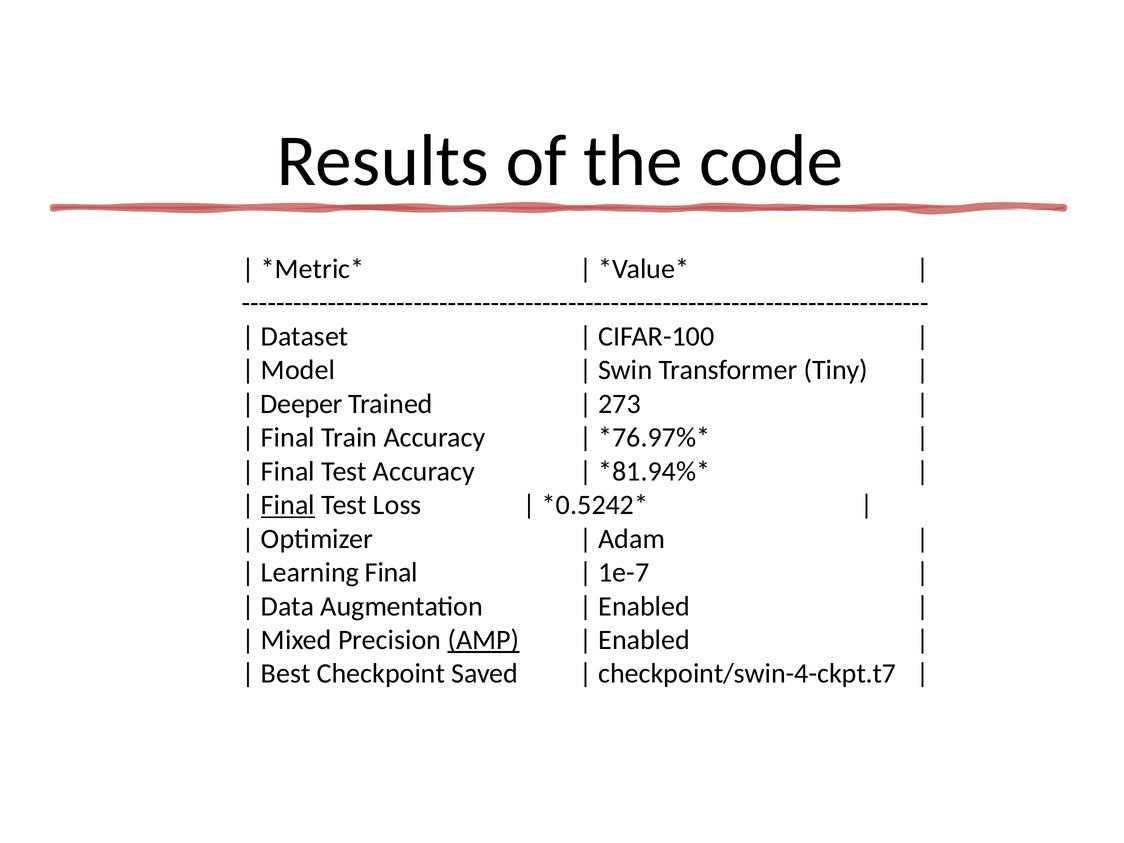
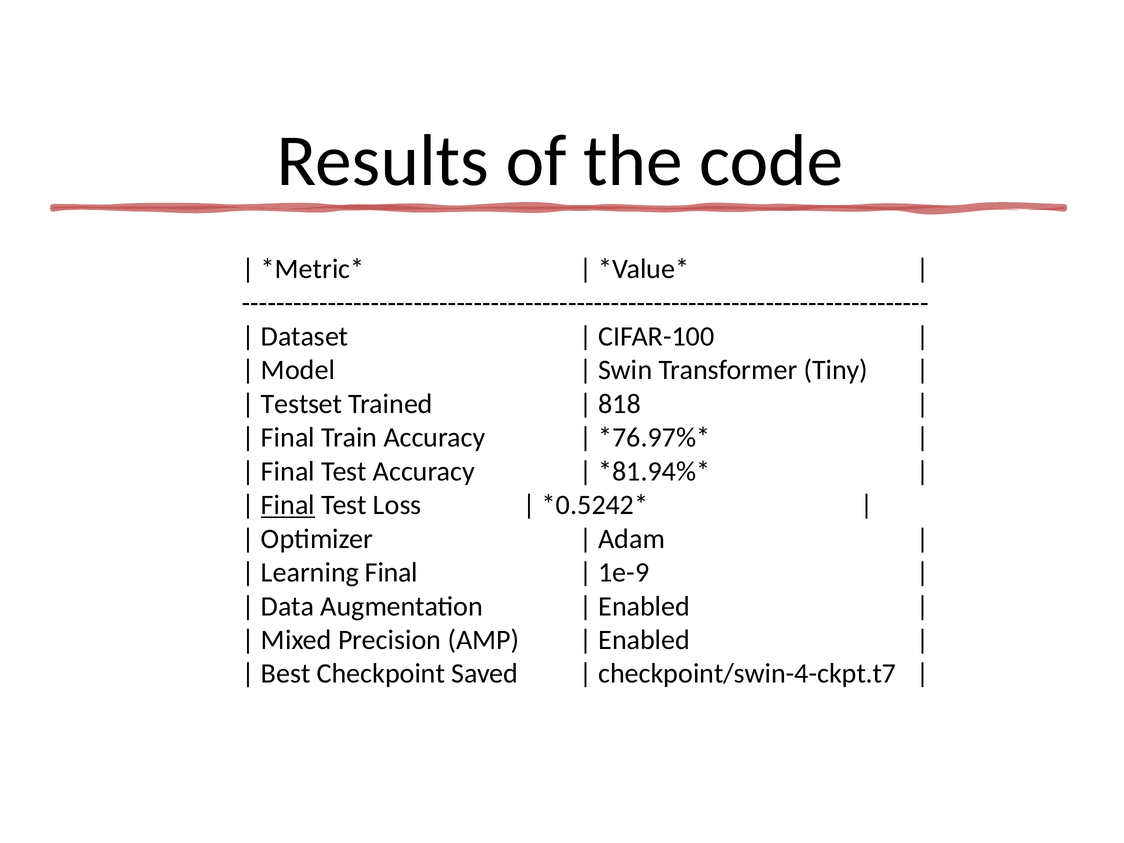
Deeper: Deeper -> Testset (302, 404)
273: 273 -> 818 (620, 404)
1e-7: 1e-7 -> 1e-9 (624, 573)
AMP underline: present -> none (483, 640)
